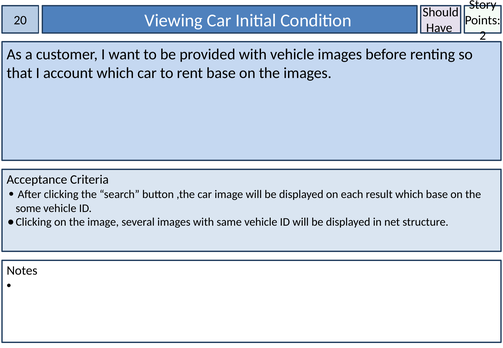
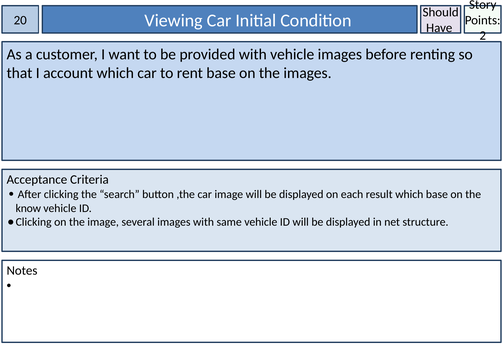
some: some -> know (28, 208)
